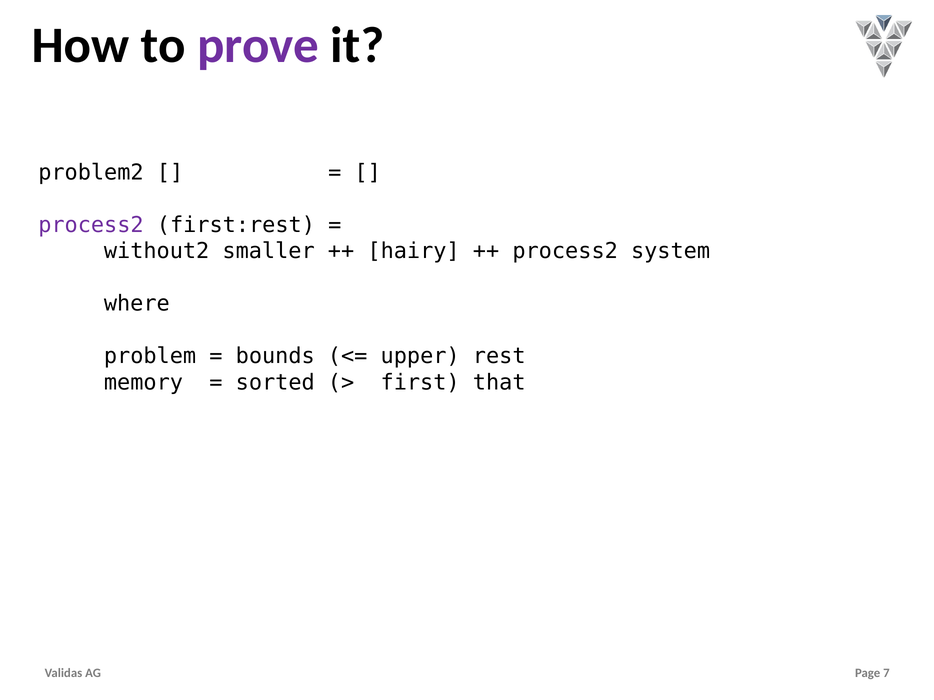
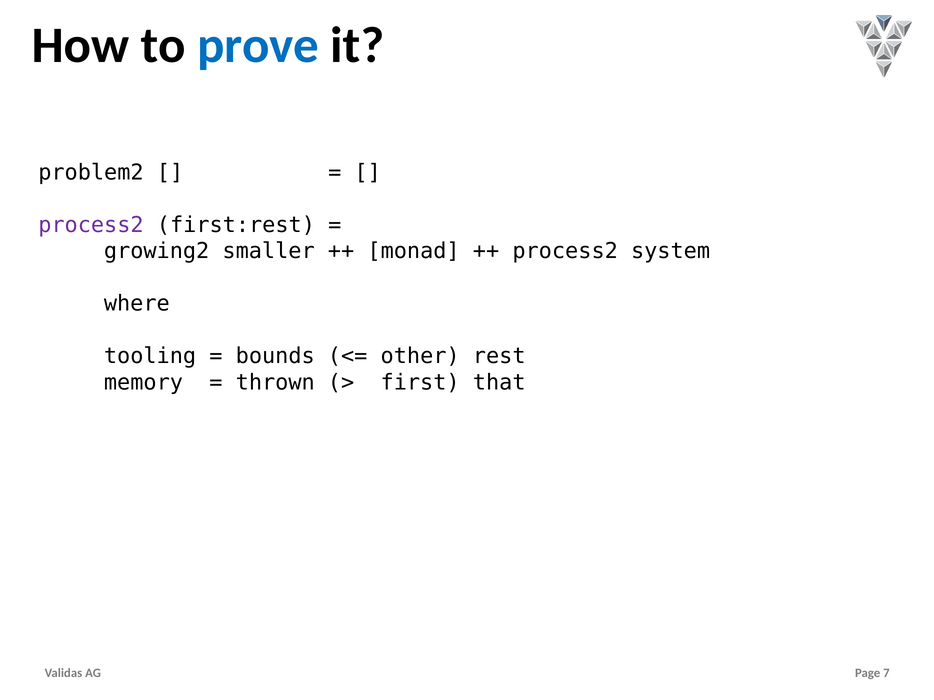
prove colour: purple -> blue (258, 46)
without2: without2 -> growing2 (157, 251)
hairy: hairy -> monad (414, 251)
problem: problem -> tooling (150, 356)
upper: upper -> other (420, 356)
sorted: sorted -> thrown (275, 383)
